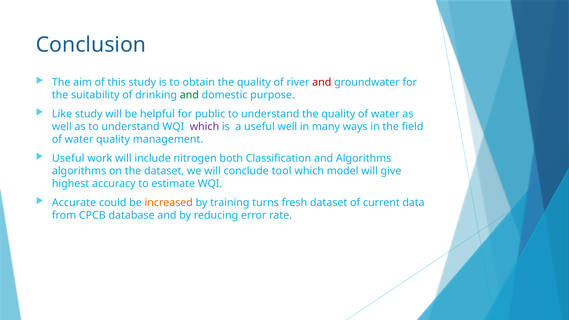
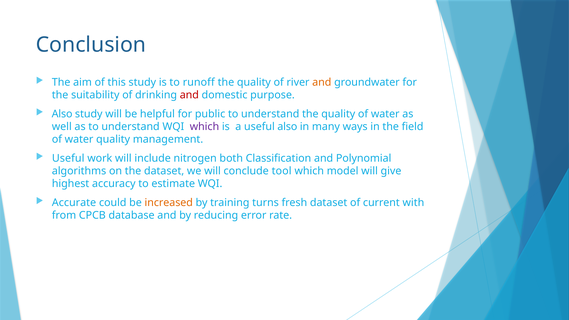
obtain: obtain -> runoff (199, 82)
and colour: red -> orange (322, 82)
and colour: green -> red (189, 95)
Like: Like -> Also (62, 114)
useful well: well -> also (287, 127)
and Algorithms: Algorithms -> Polynomial (364, 158)
data: data -> with (413, 203)
